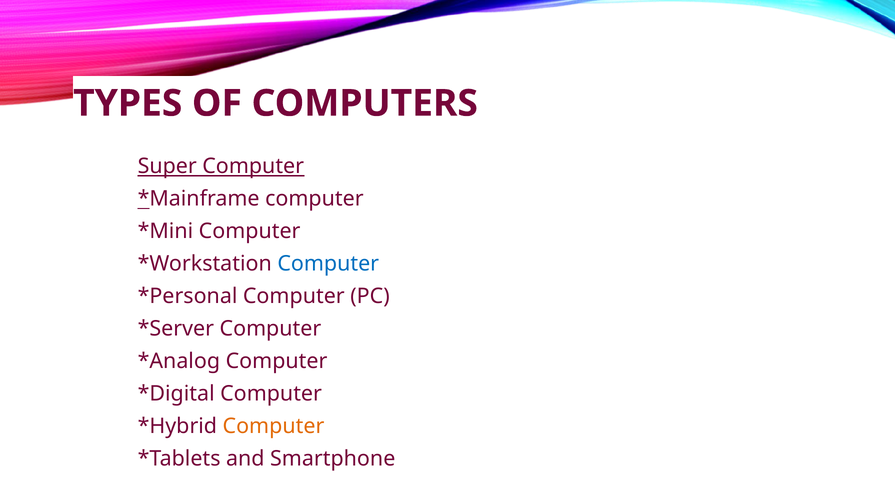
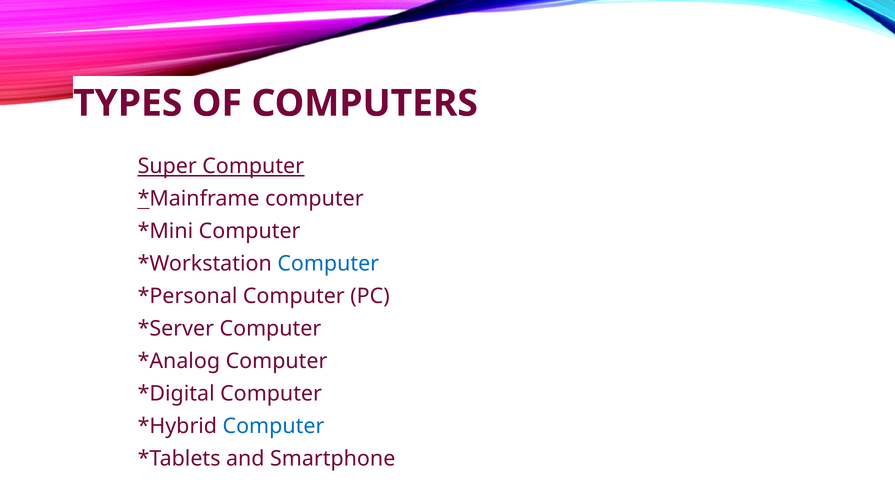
Computer colour: orange -> blue (273, 426)
